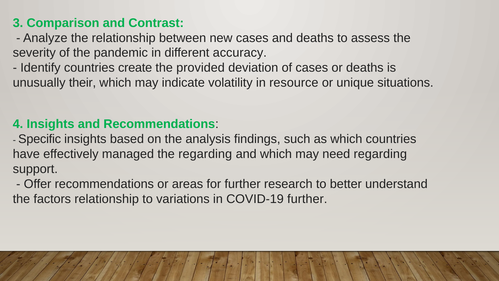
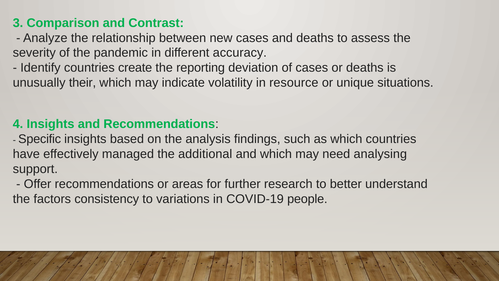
provided: provided -> reporting (201, 68)
the regarding: regarding -> additional (205, 154)
need regarding: regarding -> analysing (380, 154)
factors relationship: relationship -> consistency (107, 199)
COVID-19 further: further -> people (307, 199)
